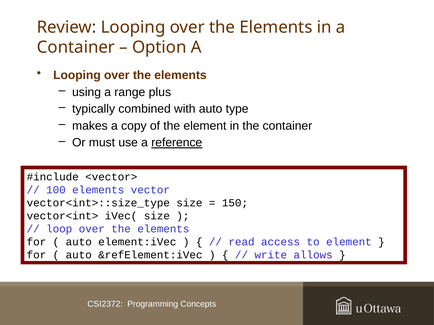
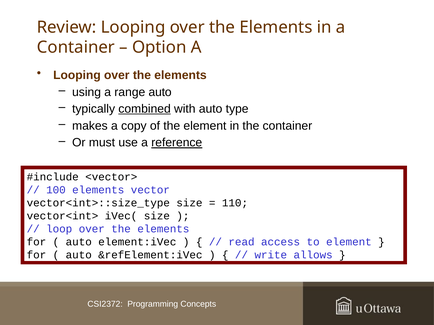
range plus: plus -> auto (160, 92)
combined underline: none -> present (145, 109)
150: 150 -> 110 (235, 203)
